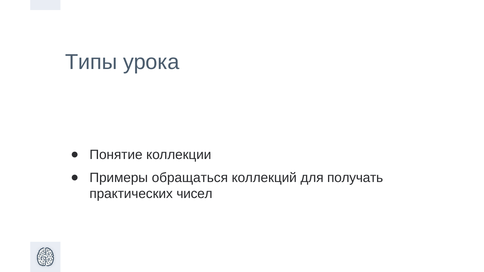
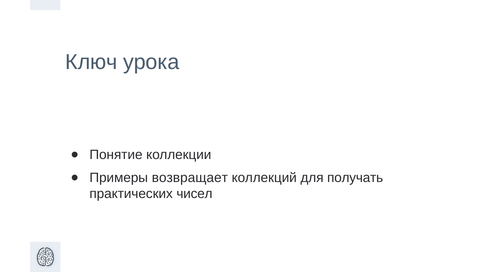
Типы: Типы -> Ключ (91, 62)
обращаться: обращаться -> возвращает (190, 178)
